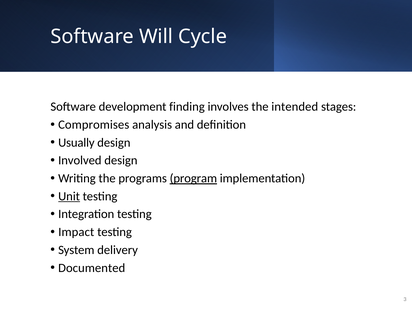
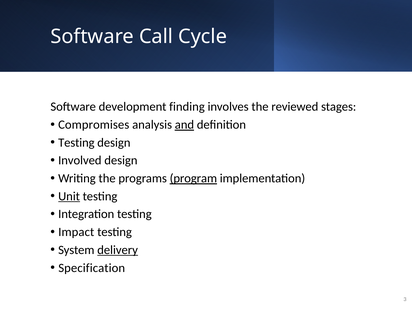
Will: Will -> Call (156, 36)
intended: intended -> reviewed (295, 107)
and underline: none -> present (184, 125)
Usually: Usually -> Testing (76, 143)
delivery underline: none -> present (118, 250)
Documented: Documented -> Specification (92, 268)
